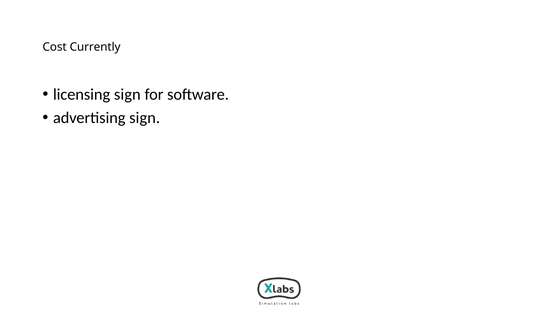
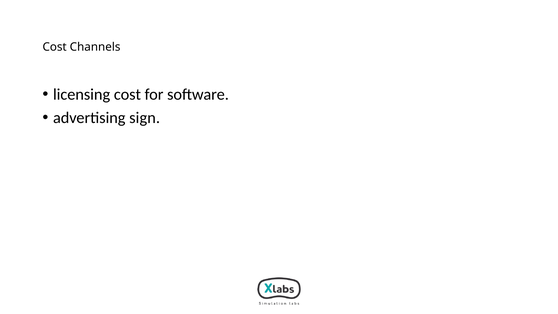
Currently: Currently -> Channels (95, 47)
licensing sign: sign -> cost (127, 94)
